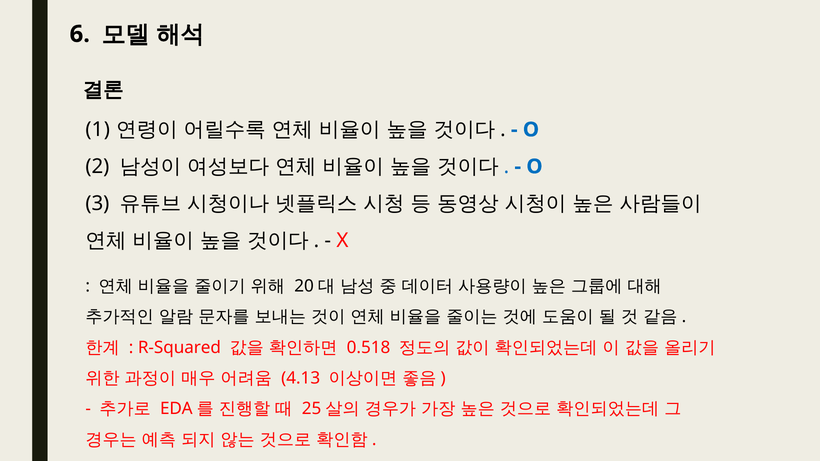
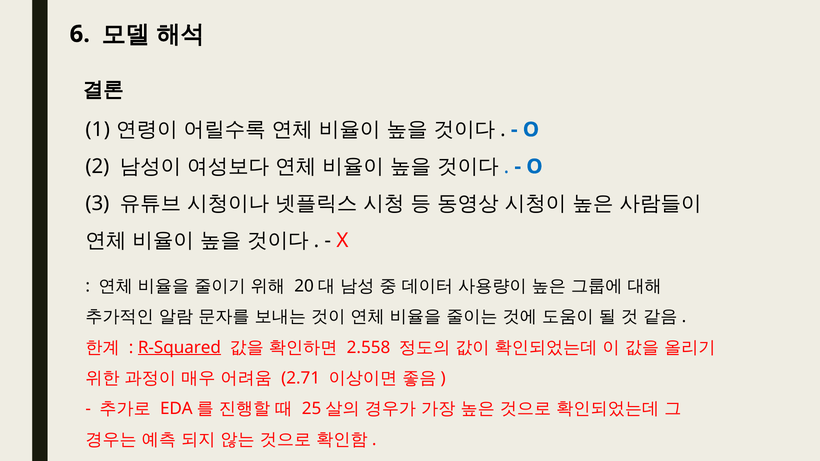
R-Squared underline: none -> present (179, 348)
0.518: 0.518 -> 2.558 (368, 348)
4.13: 4.13 -> 2.71 (301, 378)
